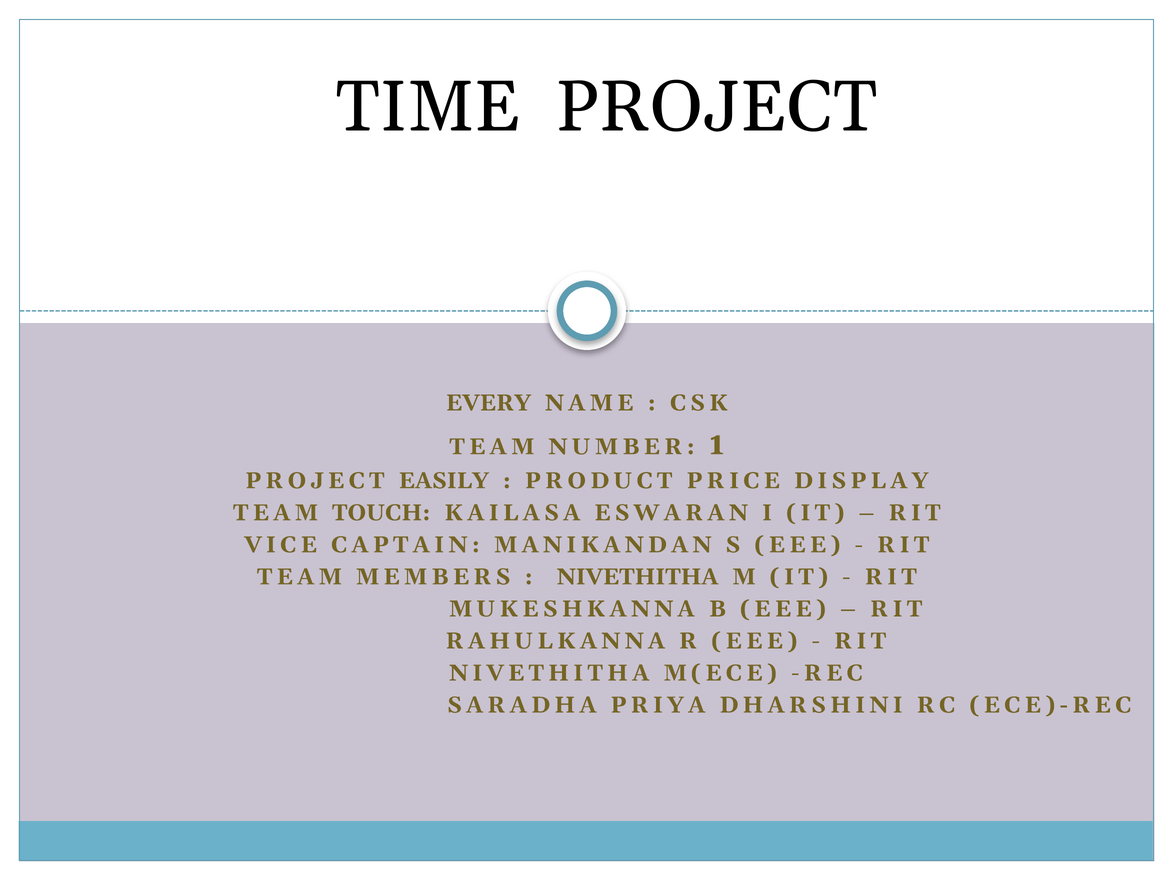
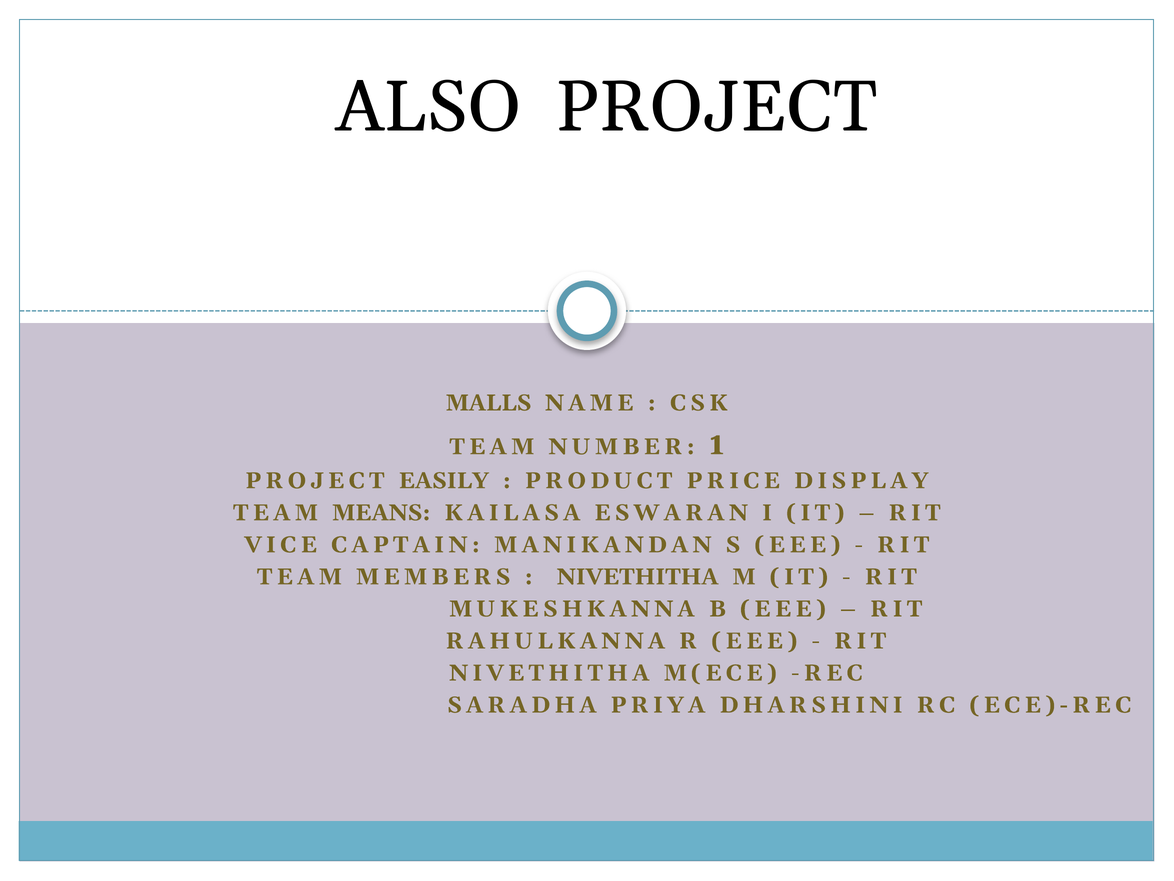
TIME: TIME -> ALSO (428, 107)
EVERY: EVERY -> MALLS (489, 403)
TOUCH: TOUCH -> MEANS (381, 512)
